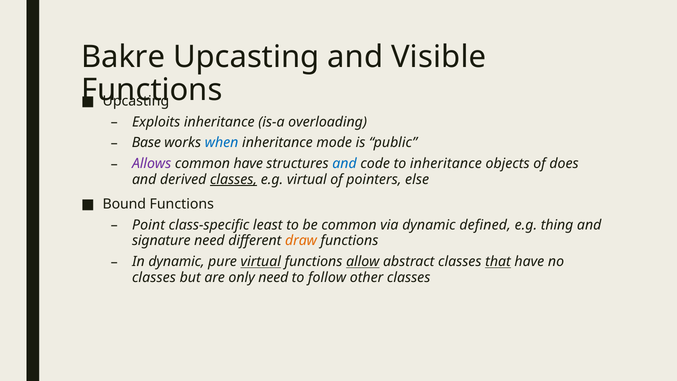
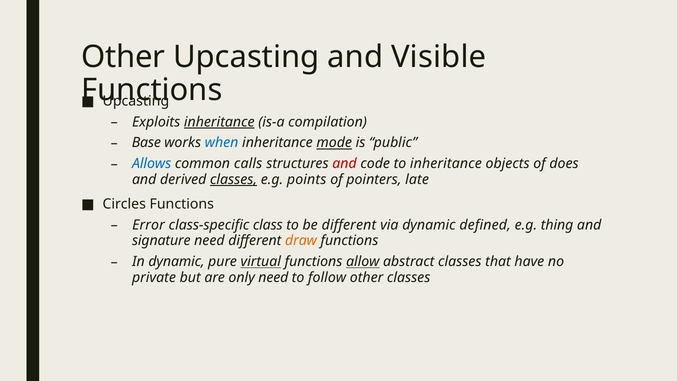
Bakre: Bakre -> Other (123, 57)
inheritance underline: none -> present (219, 122)
overloading: overloading -> compilation (328, 122)
mode underline: none -> present (334, 143)
Allows colour: purple -> blue (152, 164)
common have: have -> calls (248, 164)
and colour: blue -> red (345, 164)
e.g virtual: virtual -> points (307, 180)
else: else -> late (417, 180)
Bound: Bound -> Circles (124, 204)
Point: Point -> Error (148, 225)
least: least -> class (268, 225)
be common: common -> different (349, 225)
that underline: present -> none (498, 262)
classes: classes -> private (154, 277)
